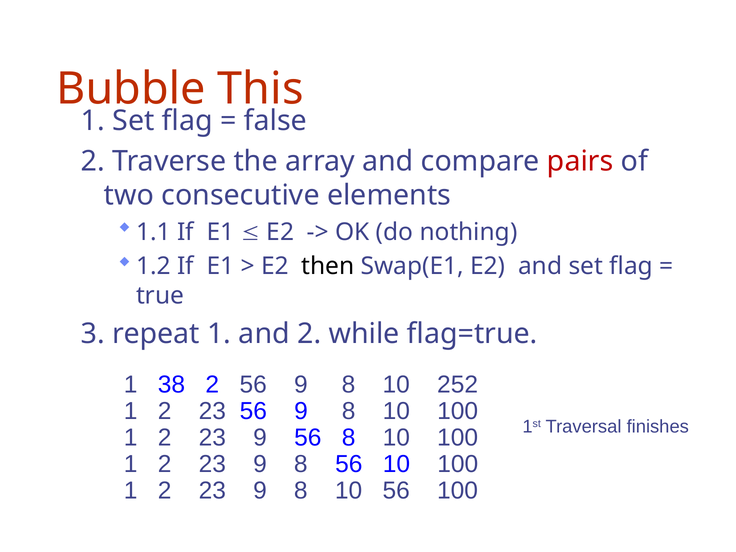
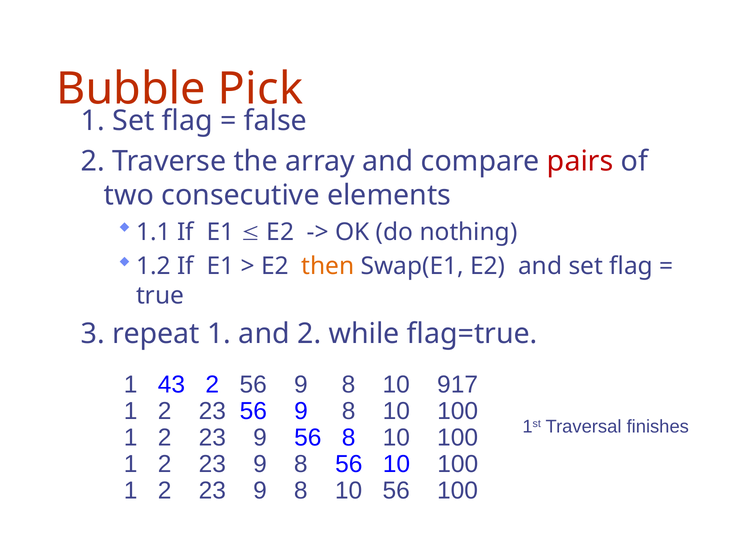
This: This -> Pick (260, 89)
then colour: black -> orange (328, 266)
38: 38 -> 43 (171, 385)
252: 252 -> 917 (458, 385)
